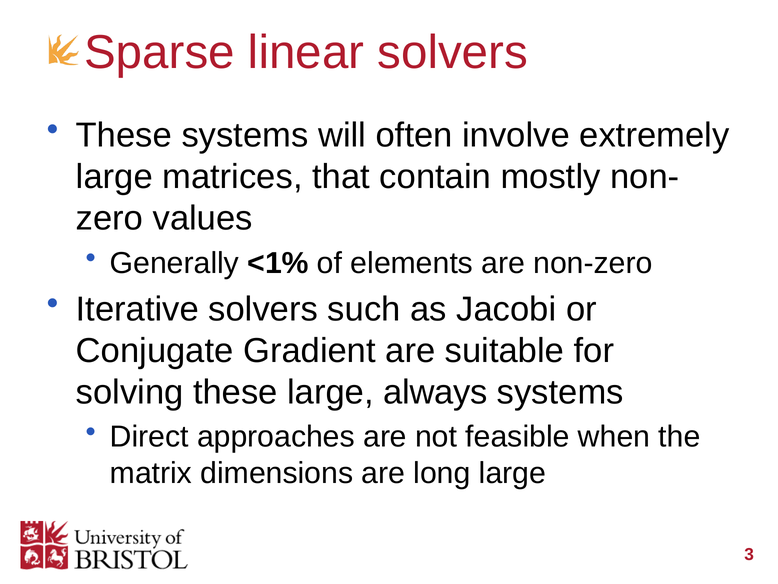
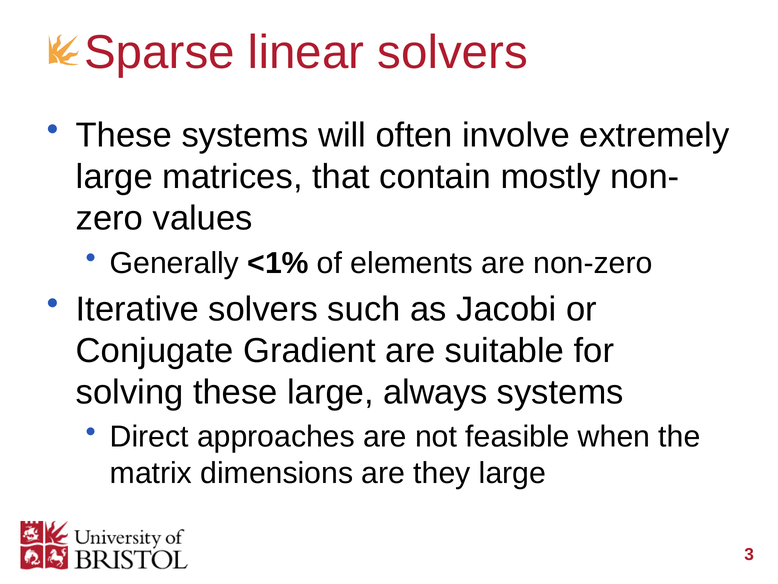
long: long -> they (442, 473)
